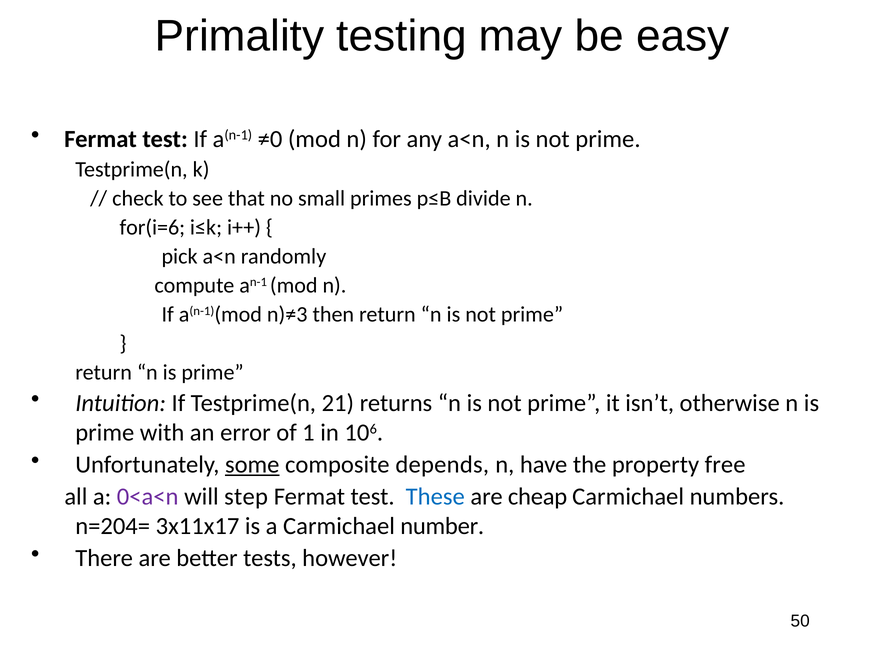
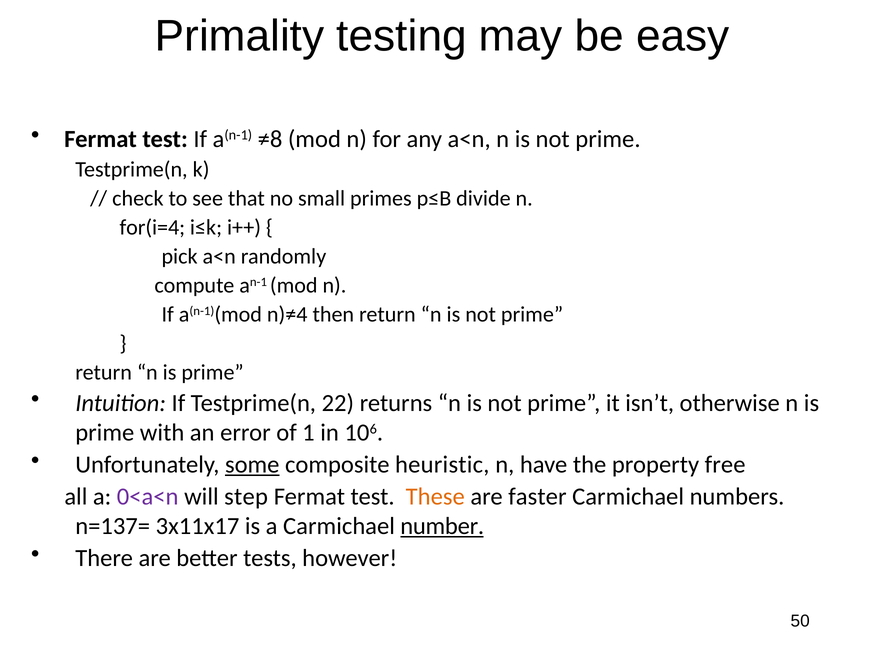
≠0: ≠0 -> ≠8 (270, 139)
for(i=6: for(i=6 -> for(i=4 (152, 227)
n)≠3: n)≠3 -> n)≠4 (287, 314)
21: 21 -> 22 (338, 403)
depends: depends -> heuristic (442, 465)
These colour: blue -> orange (435, 497)
cheap: cheap -> faster (537, 497)
n=204=: n=204= -> n=137= (113, 526)
number underline: none -> present (442, 526)
